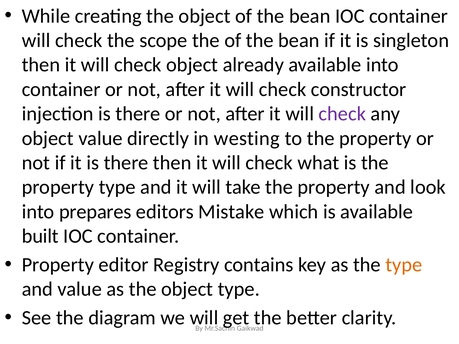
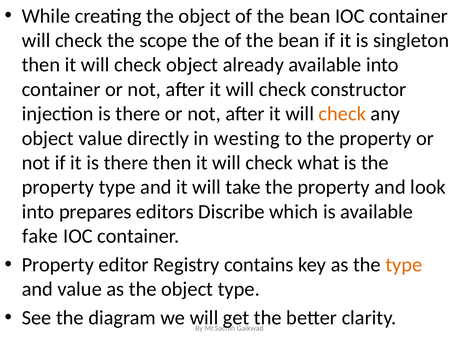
check colour: purple -> orange (342, 114)
Mistake: Mistake -> Discribe (231, 212)
built: built -> fake (40, 236)
